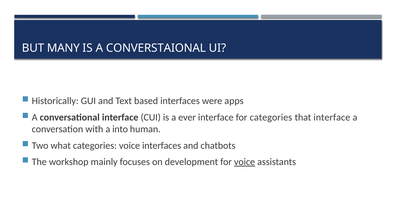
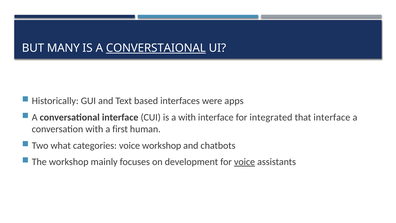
CONVERSTAIONAL underline: none -> present (156, 48)
a ever: ever -> with (187, 117)
for categories: categories -> integrated (271, 117)
into: into -> first (120, 129)
voice interfaces: interfaces -> workshop (162, 145)
